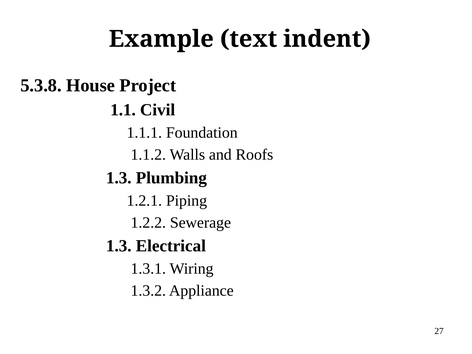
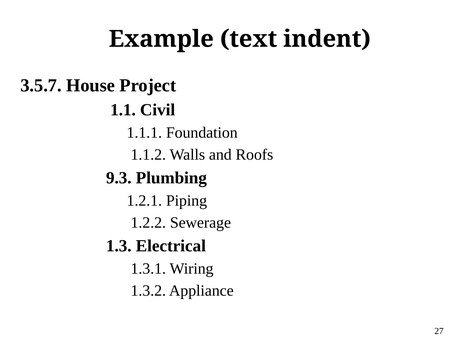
5.3.8: 5.3.8 -> 3.5.7 (41, 85)
1.3: 1.3 -> 9.3 (119, 178)
